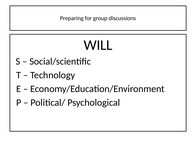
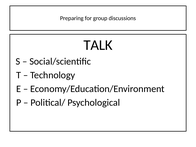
WILL: WILL -> TALK (98, 45)
